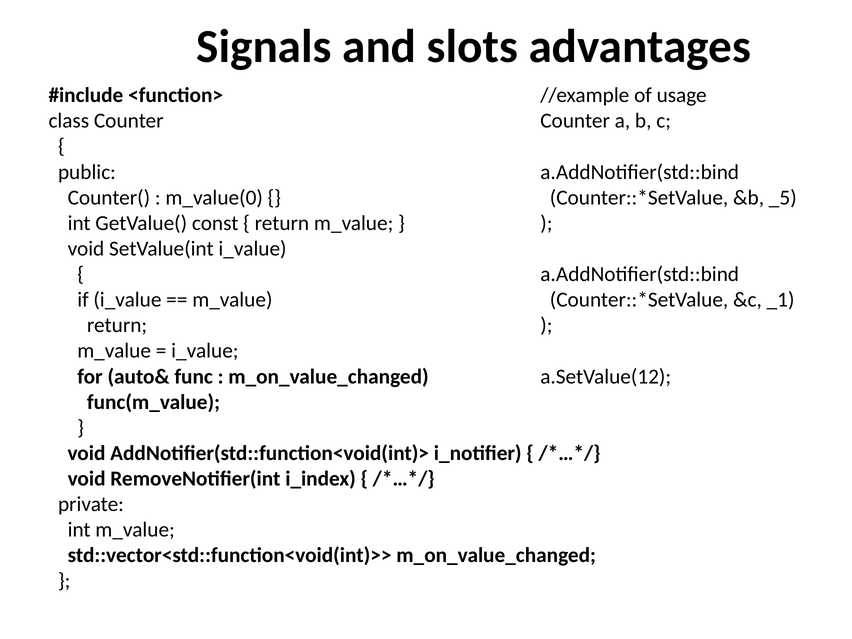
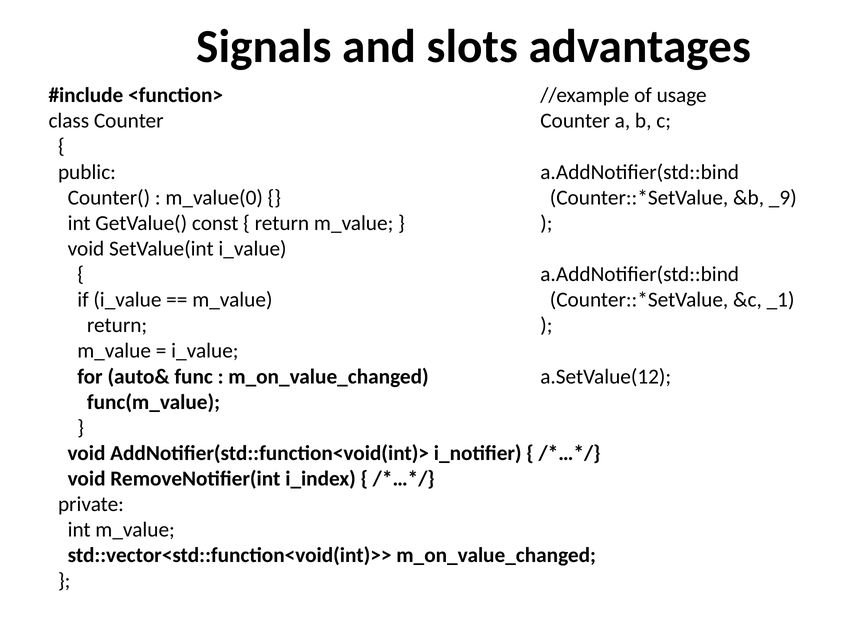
_5: _5 -> _9 (783, 198)
